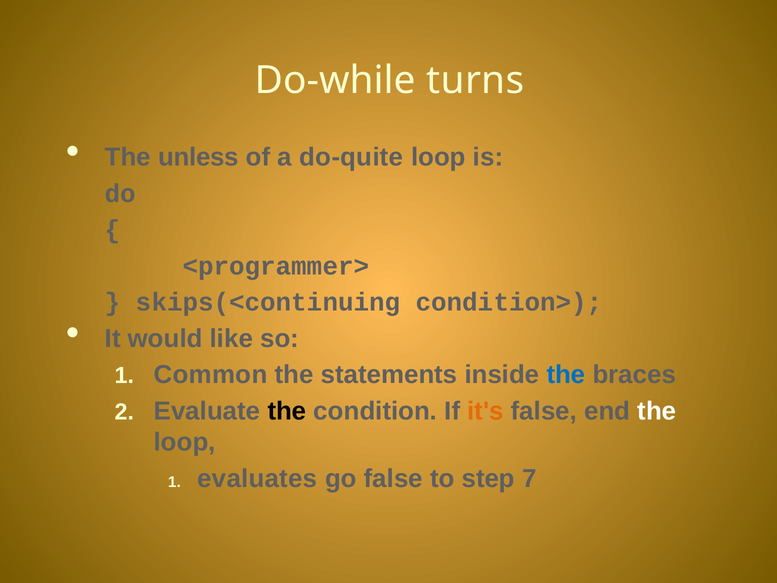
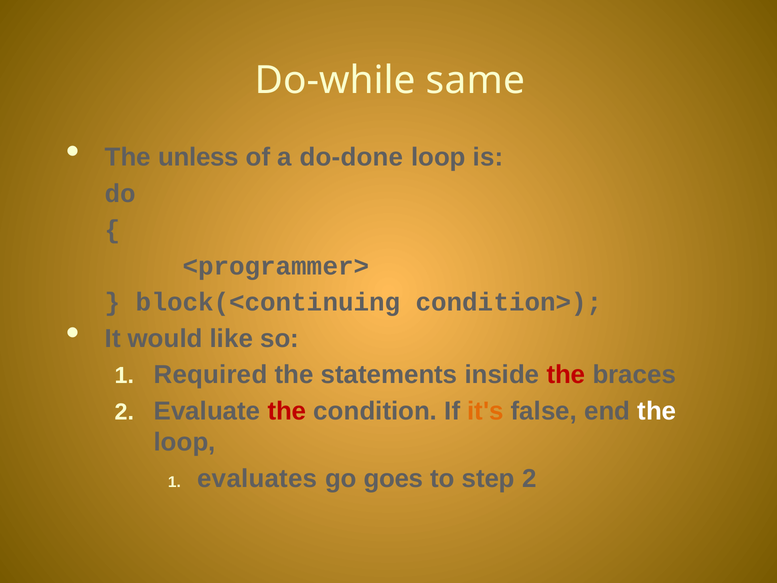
turns: turns -> same (475, 80)
do-quite: do-quite -> do-done (351, 157)
skips(<continuing: skips(<continuing -> block(<continuing (268, 302)
Common: Common -> Required (211, 375)
the colour: blue -> red (566, 375)
the colour: black -> red (287, 411)
go false: false -> goes (393, 478)
step 7: 7 -> 2 (529, 478)
